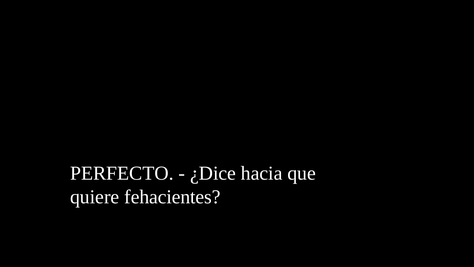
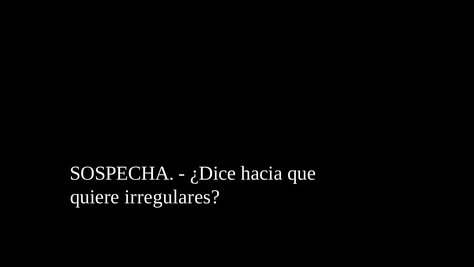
PERFECTO: PERFECTO -> SOSPECHA (122, 173)
fehacientes: fehacientes -> irregulares (172, 197)
